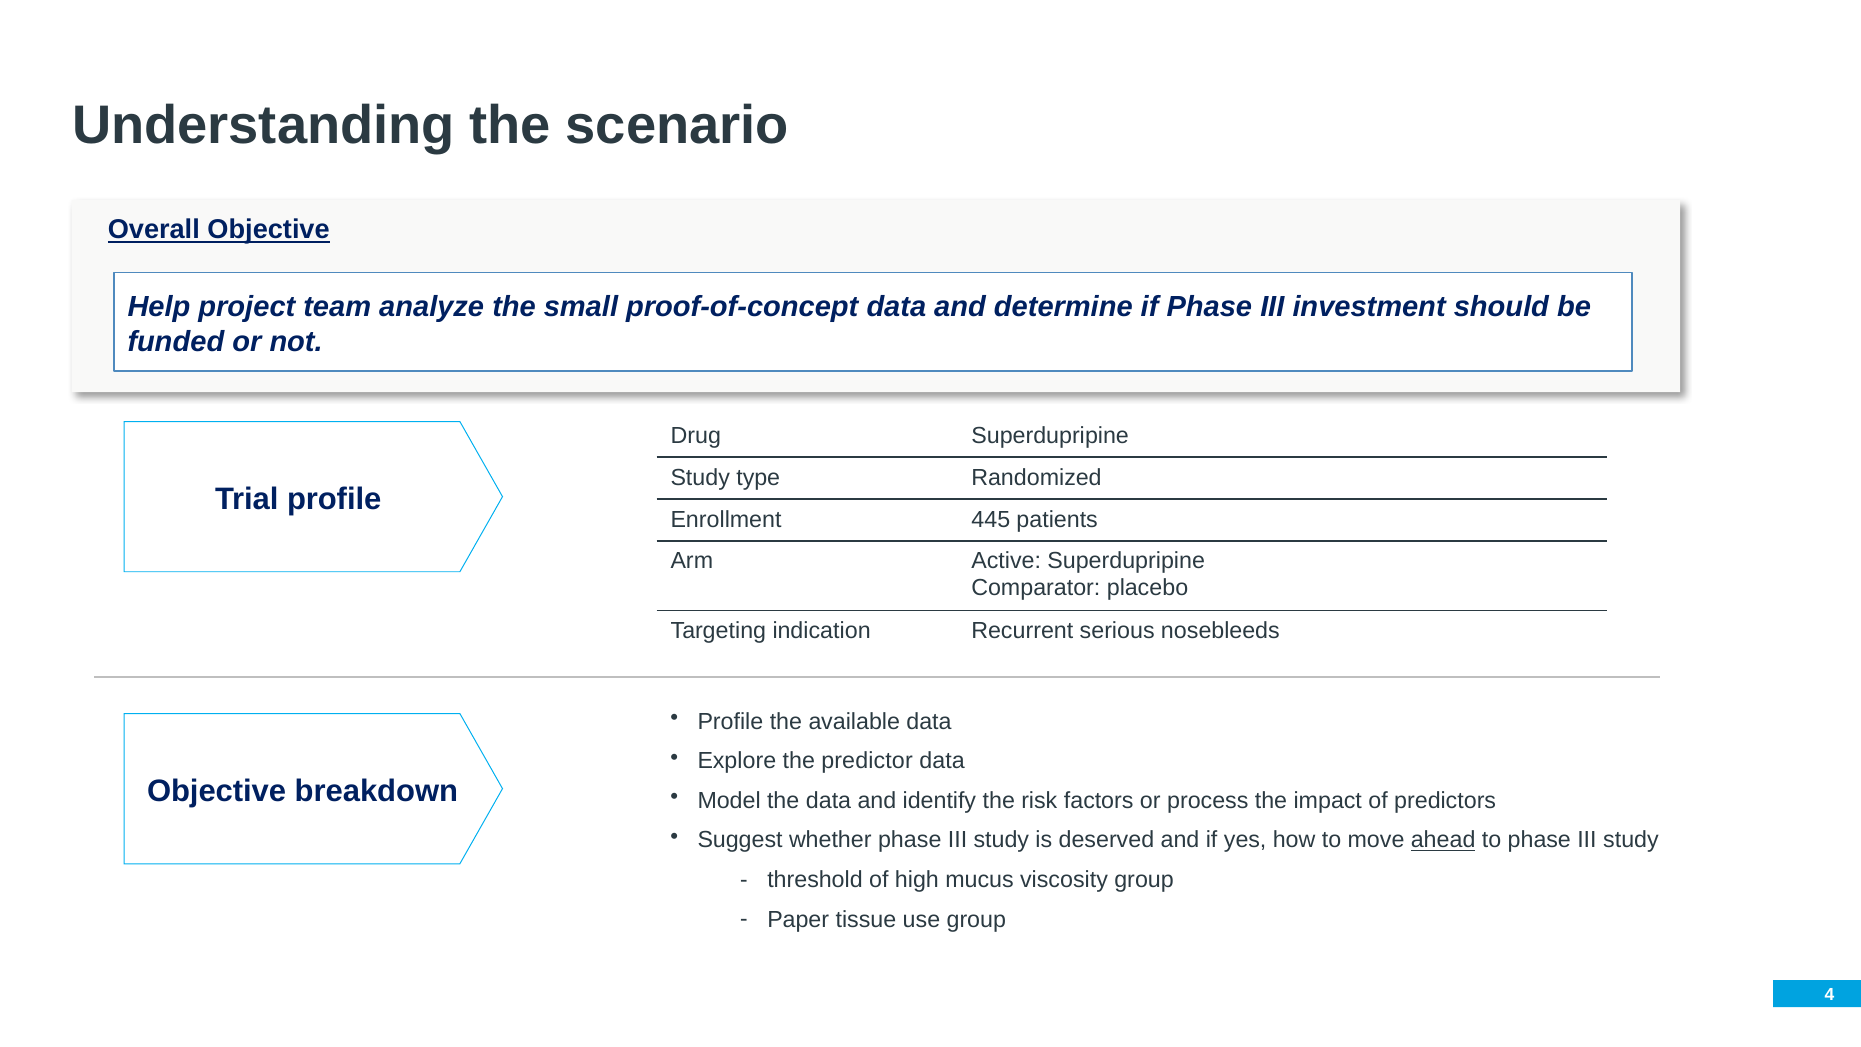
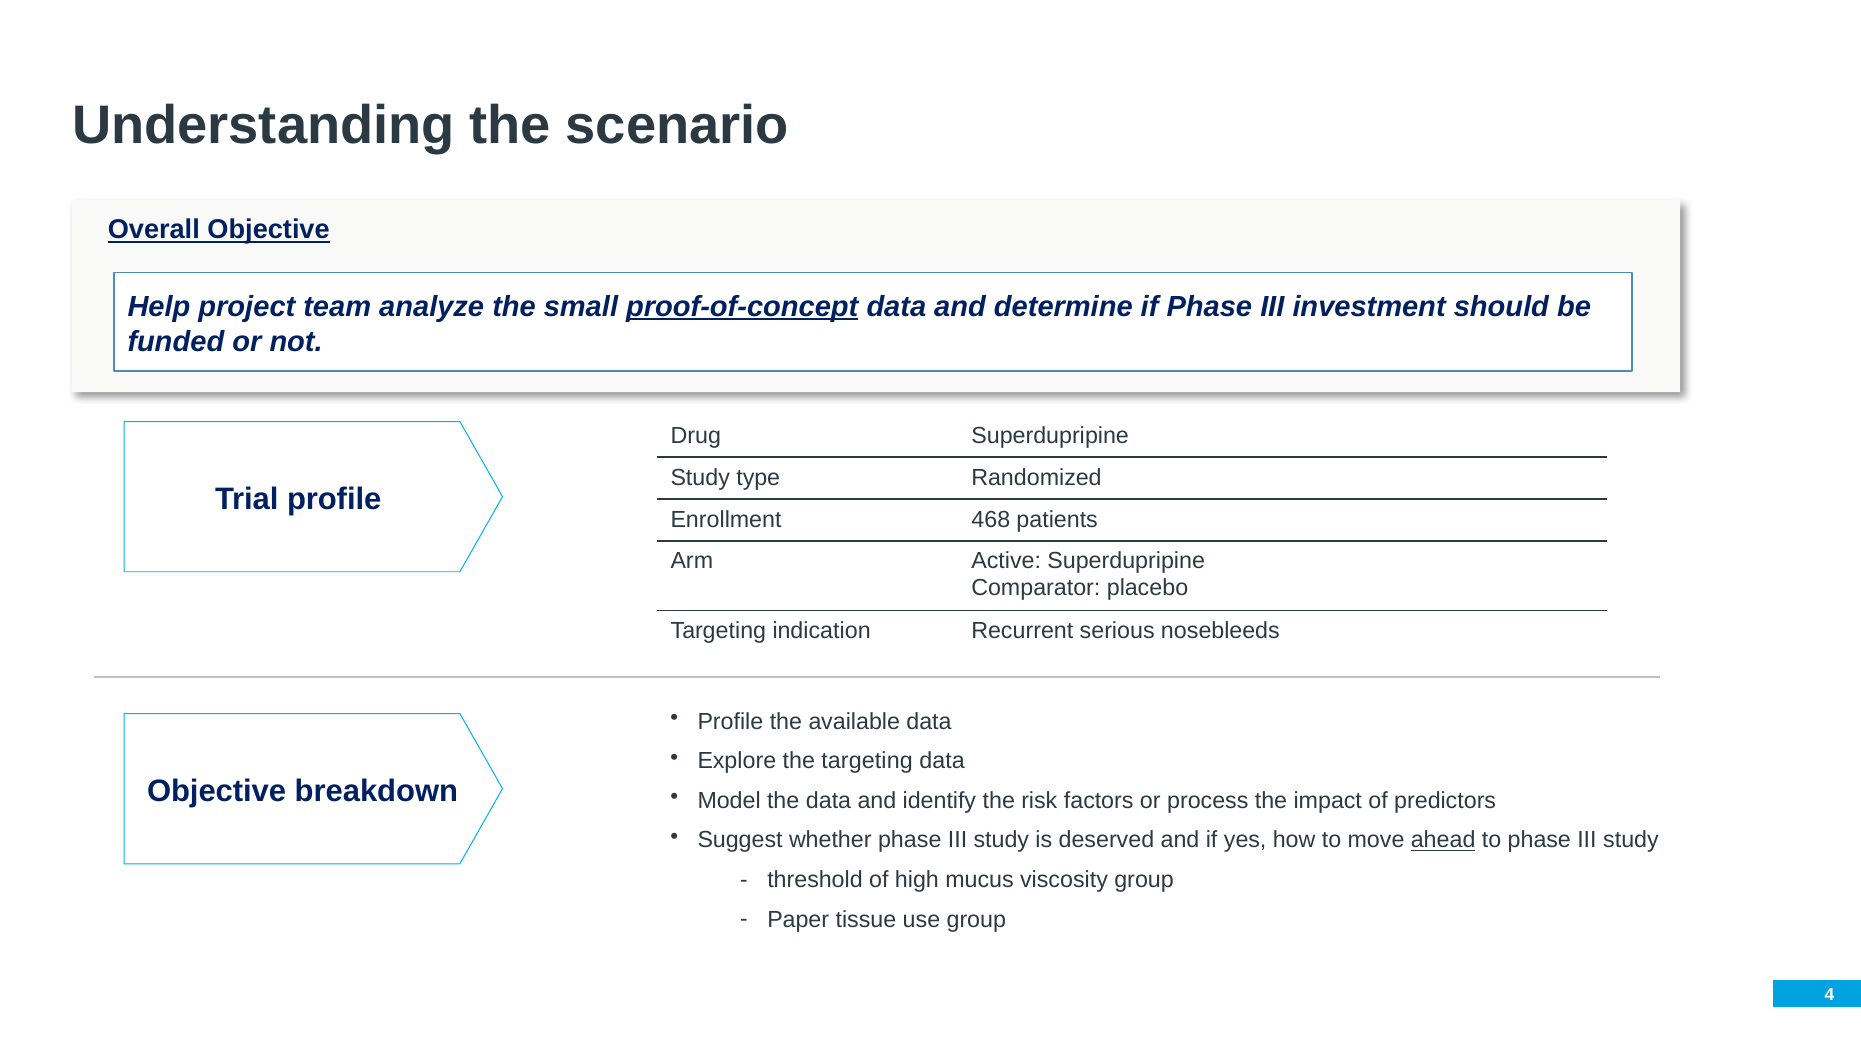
proof-of-concept underline: none -> present (742, 306)
445: 445 -> 468 (991, 519)
the predictor: predictor -> targeting (867, 761)
